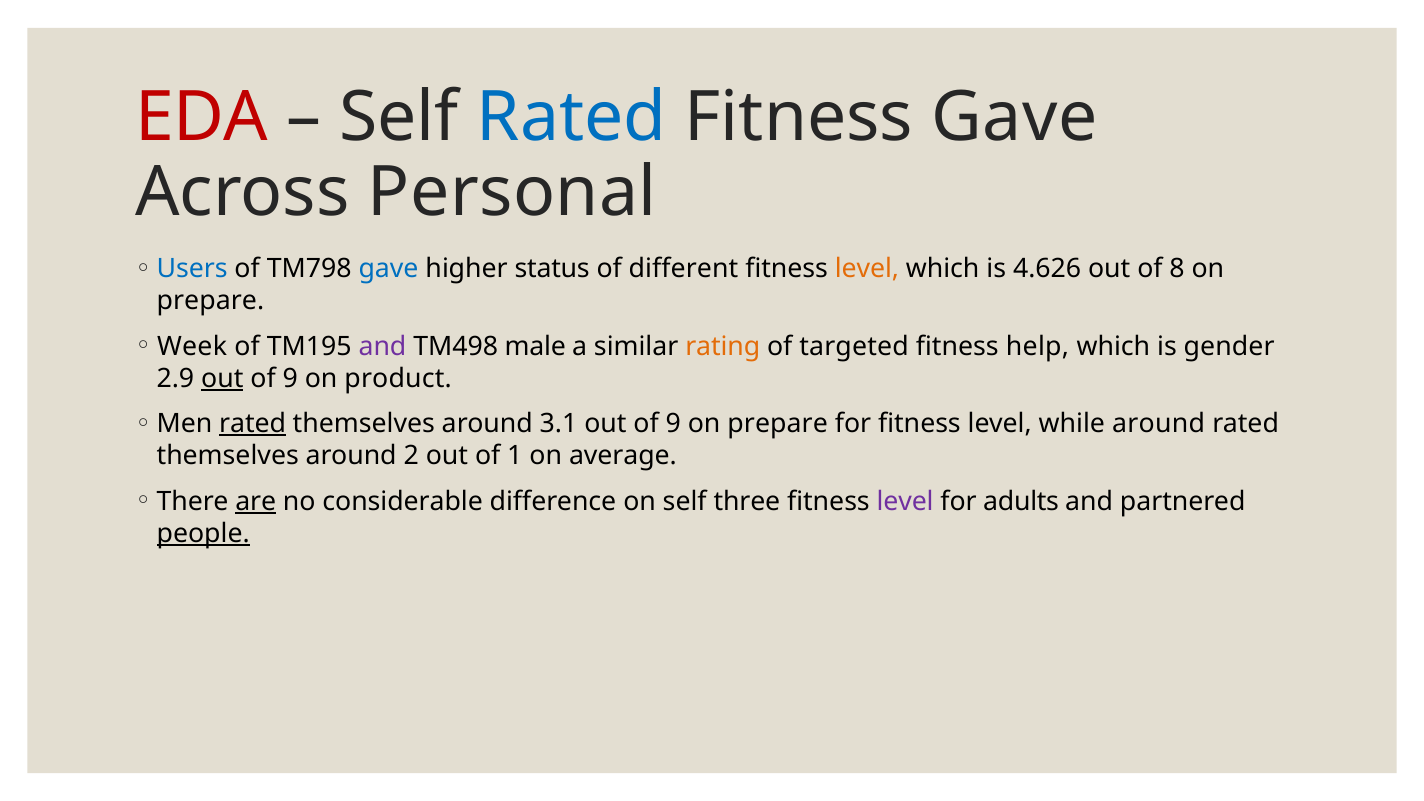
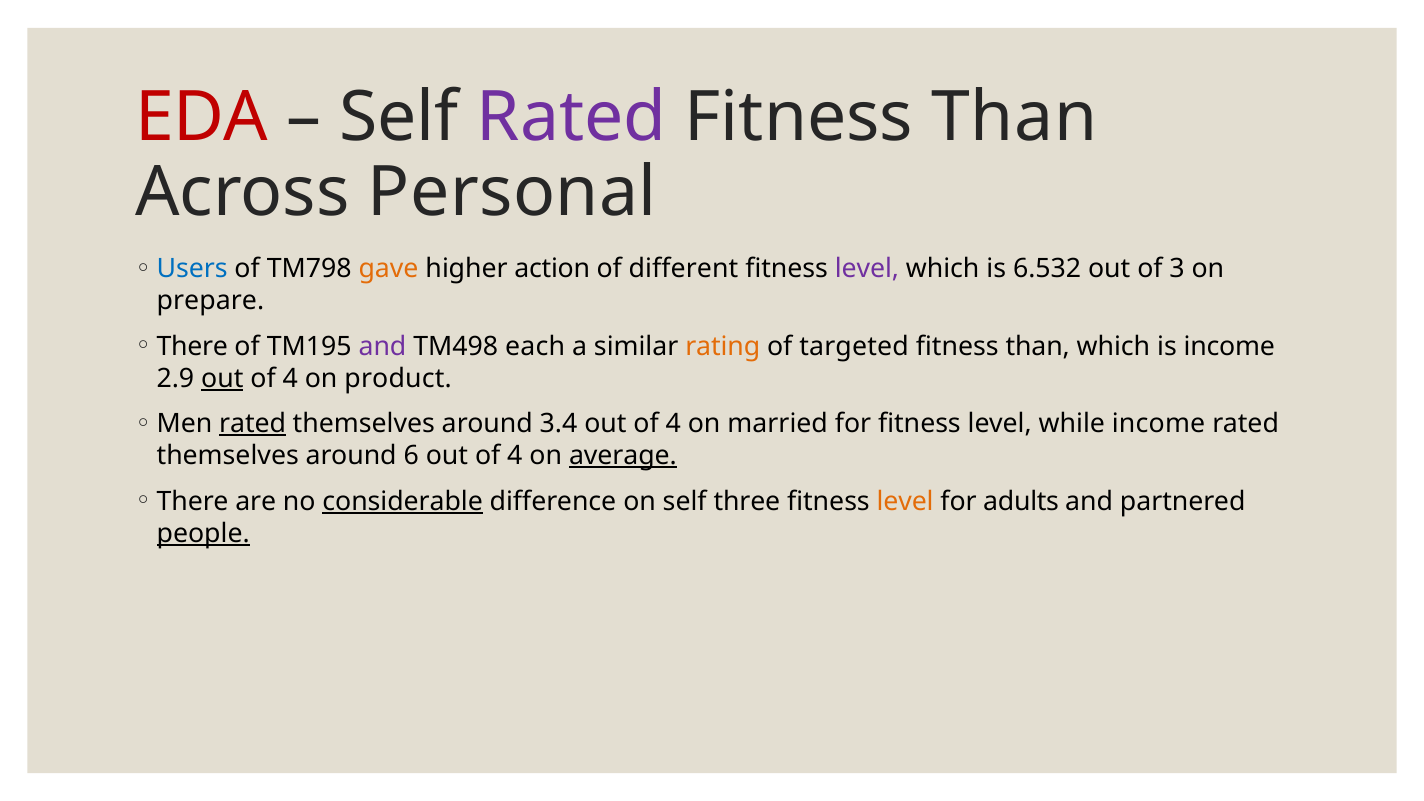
Rated colour: blue -> purple (572, 118)
Gave: Gave -> Than (1015, 118)
gave colour: blue -> orange (389, 269)
status: status -> action (552, 269)
level colour: orange -> purple (867, 269)
4.626: 4.626 -> 6.532 (1047, 269)
8: 8 -> 3 (1177, 269)
Week: Week -> There (192, 346)
male: male -> each (535, 346)
help: help -> than (1038, 346)
is gender: gender -> income (1229, 346)
9: 9 -> 4 (290, 378)
3.1: 3.1 -> 3.4 (559, 424)
9: 9 -> 4 (673, 424)
prepare: prepare -> married (778, 424)
while around: around -> income (1159, 424)
2: 2 -> 6 (411, 456)
1: 1 -> 4 (515, 456)
average underline: none -> present (623, 456)
are underline: present -> none (256, 501)
considerable underline: none -> present (403, 501)
level colour: purple -> orange (905, 501)
